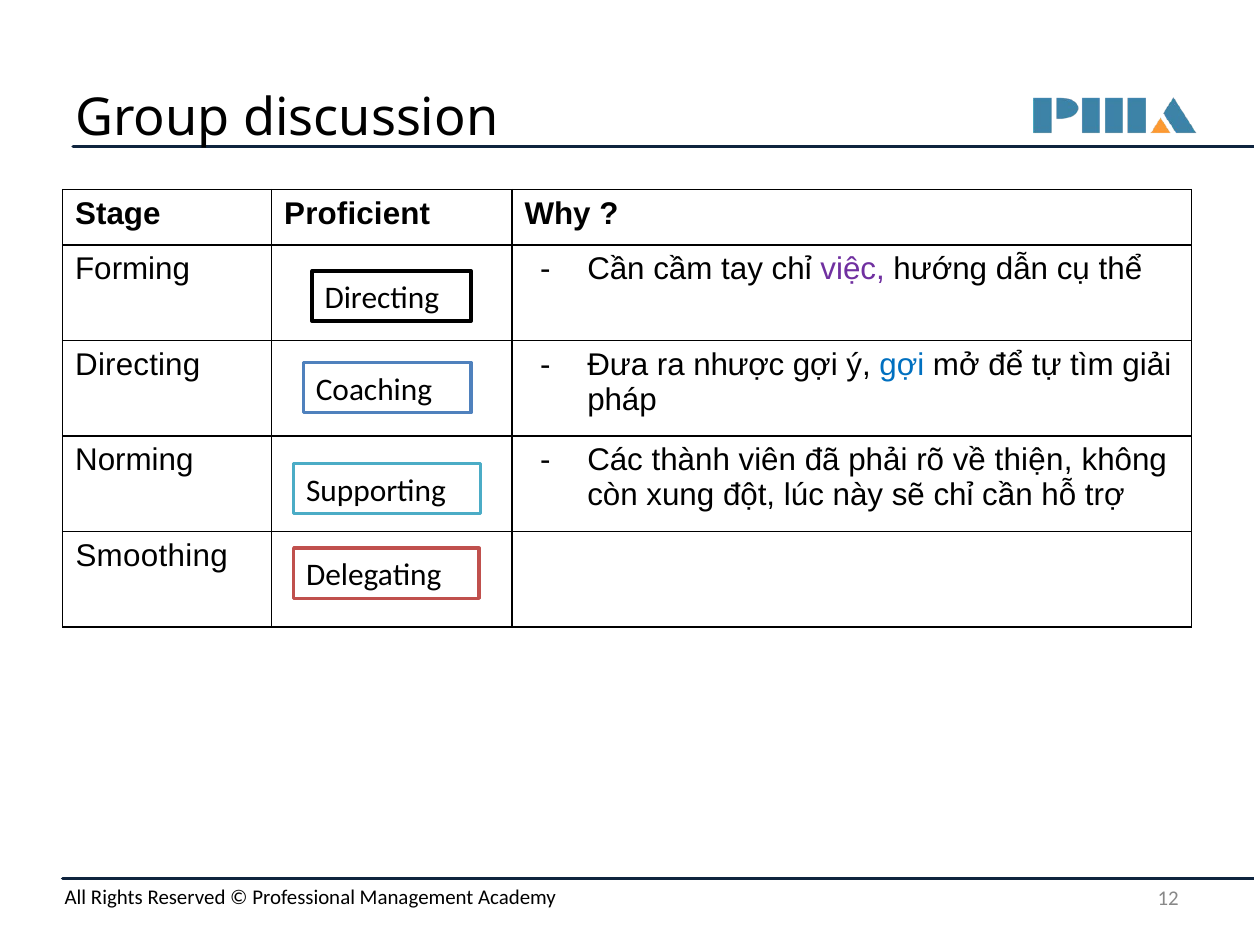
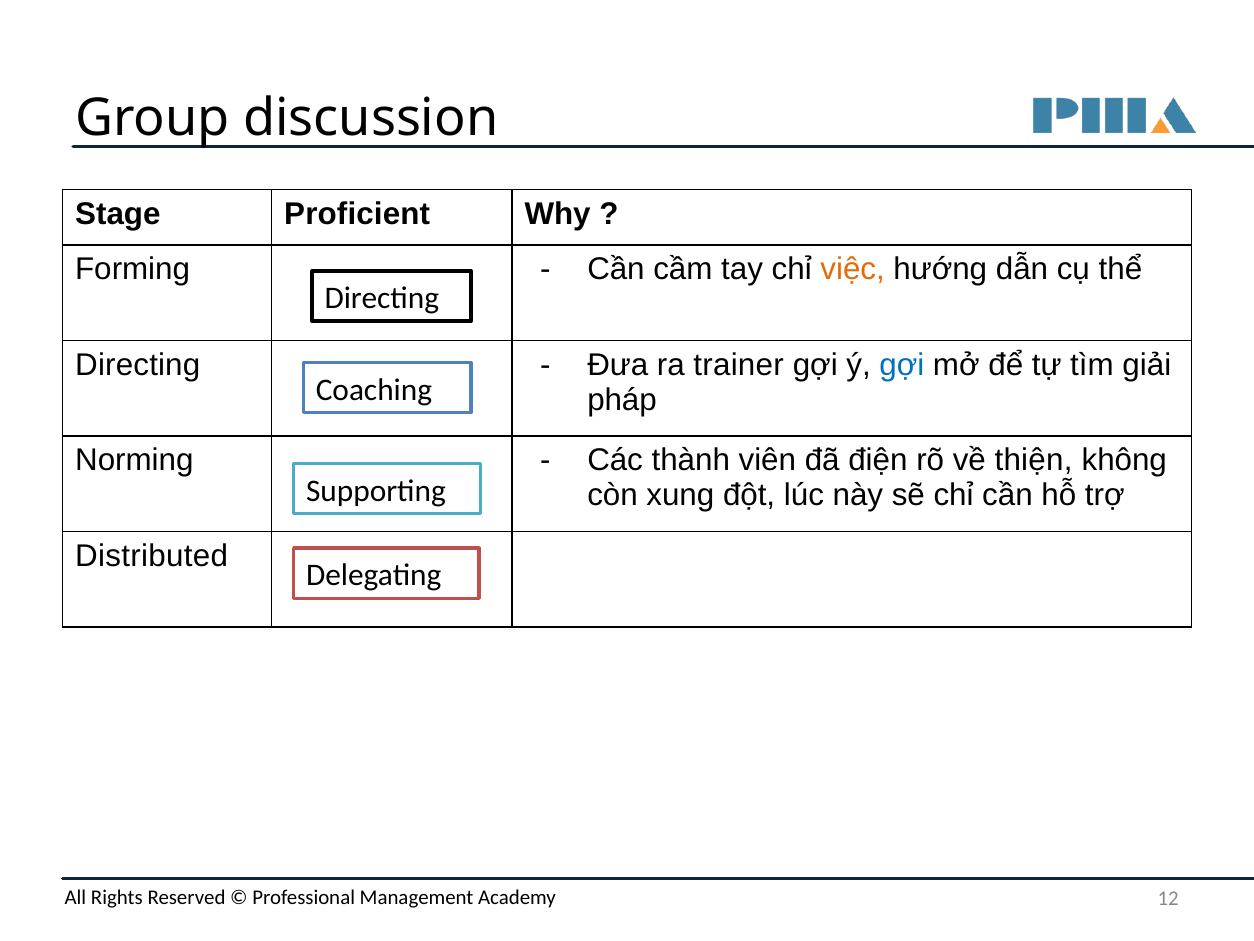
việc colour: purple -> orange (853, 269)
nhược: nhược -> trainer (739, 365)
phải: phải -> điện (878, 460)
Smoothing: Smoothing -> Distributed (152, 556)
